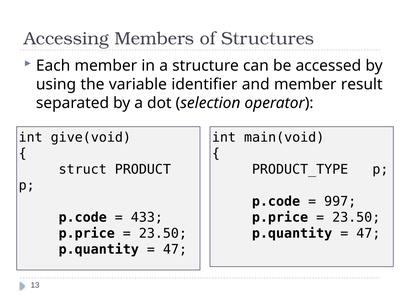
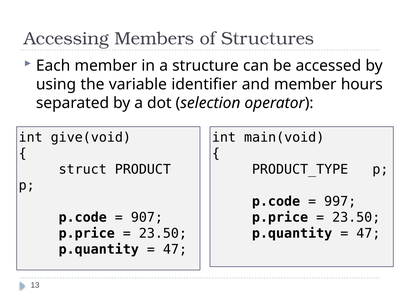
result: result -> hours (362, 84)
433: 433 -> 907 (147, 218)
